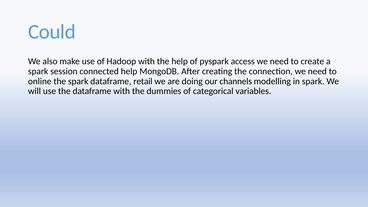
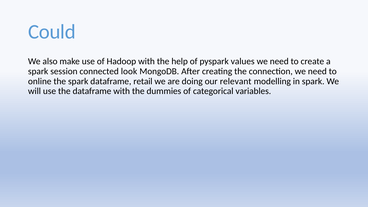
access: access -> values (243, 61)
connected help: help -> look (129, 71)
channels: channels -> relevant (236, 81)
